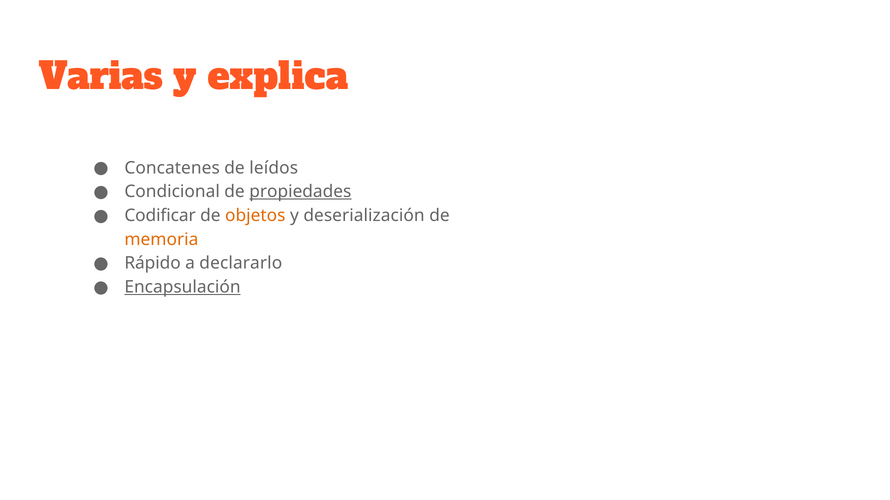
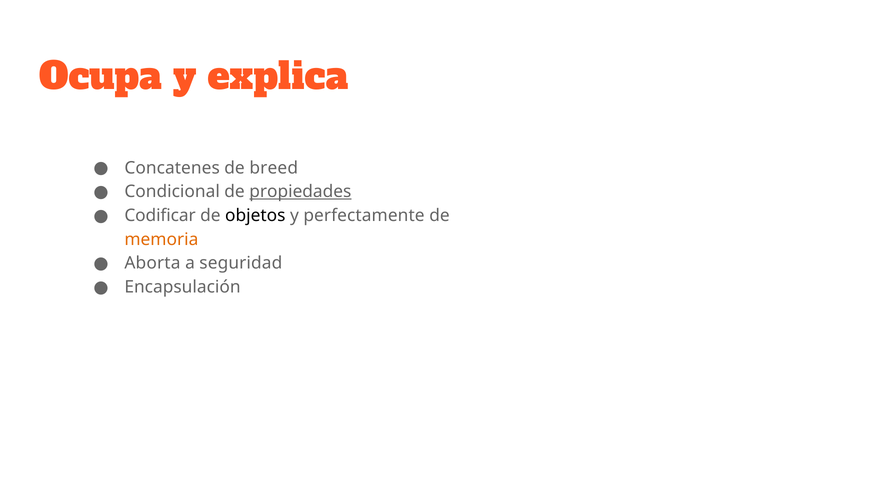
Varias: Varias -> Ocupa (101, 77)
leídos: leídos -> breed (274, 168)
objetos colour: orange -> black (255, 216)
deserialización: deserialización -> perfectamente (364, 216)
Rápido: Rápido -> Aborta (152, 264)
declararlo: declararlo -> seguridad (241, 264)
Encapsulación underline: present -> none (183, 287)
